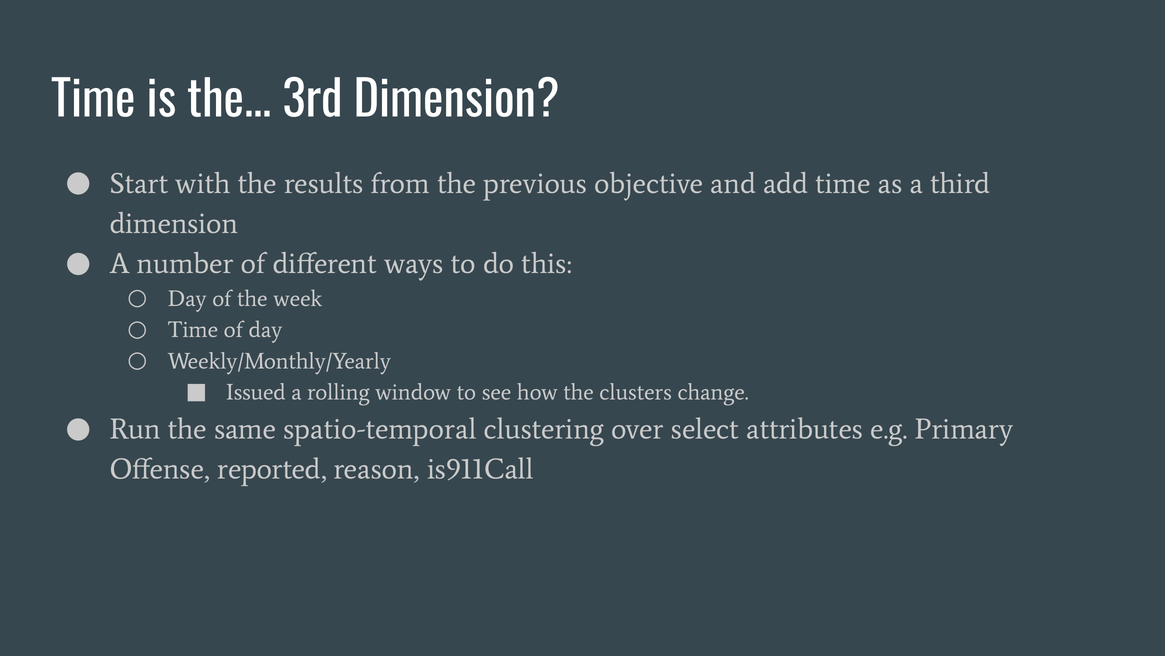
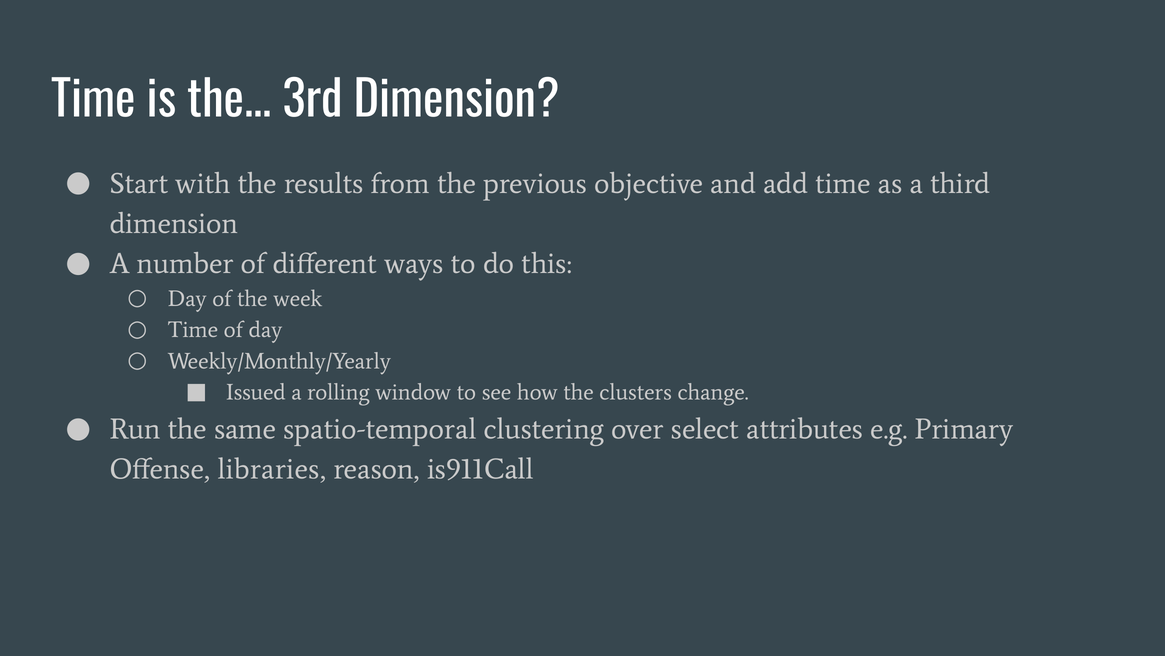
reported: reported -> libraries (272, 469)
